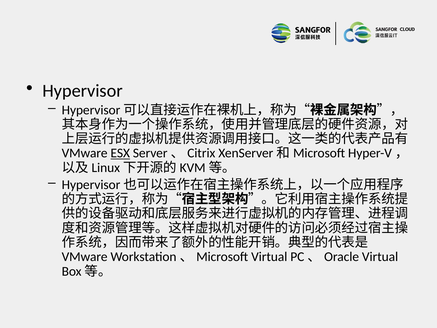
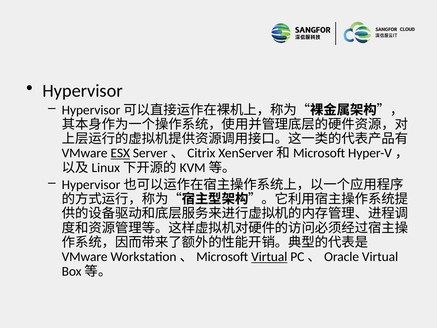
Virtual underline: none -> present (269, 257)
